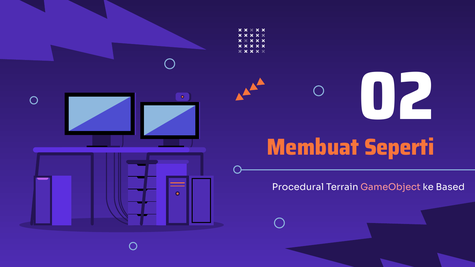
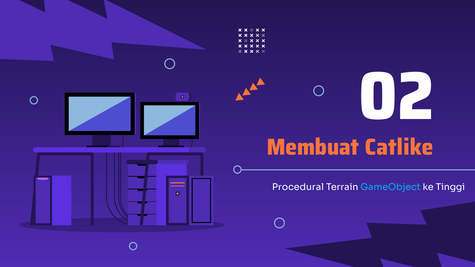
Seperti: Seperti -> Catlike (399, 147)
GameObject colour: pink -> light blue (391, 187)
Based: Based -> Tinggi (450, 187)
